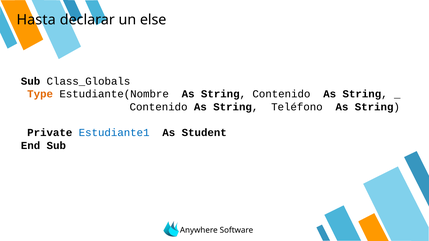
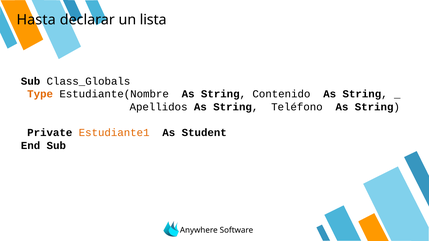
else: else -> lista (153, 20)
Contenido: Contenido -> Apellidos (159, 107)
Estudiante1 colour: blue -> orange (114, 133)
